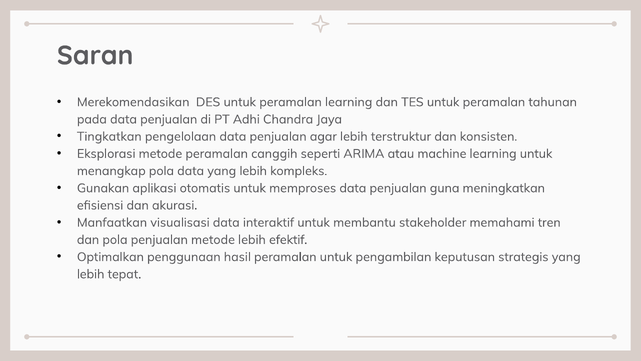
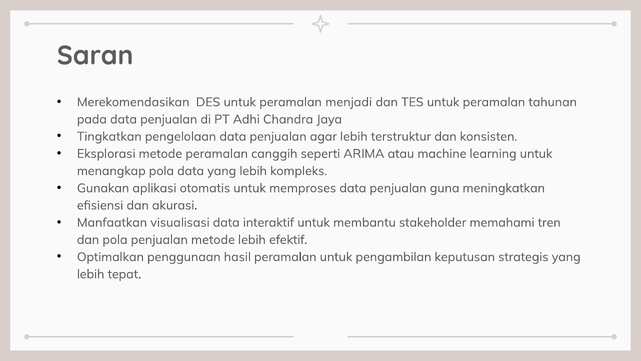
peramalan learning: learning -> menjadi (349, 102)
